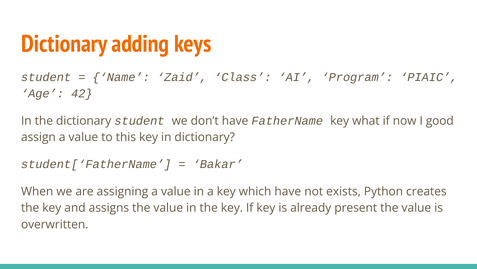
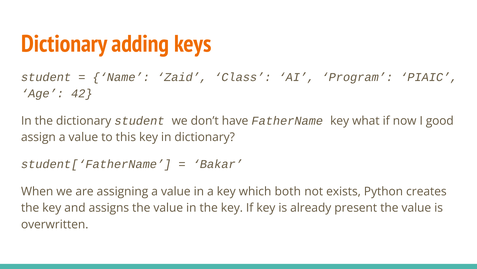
which have: have -> both (288, 191)
